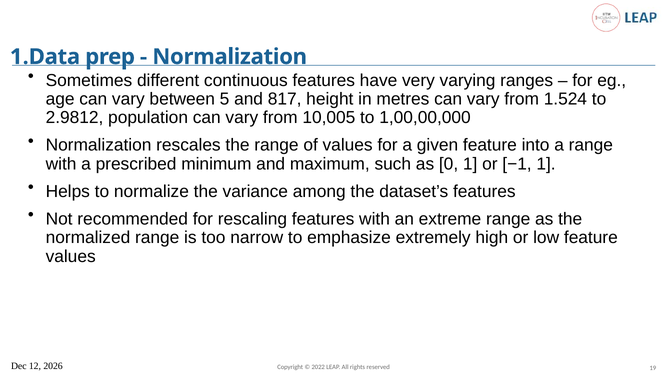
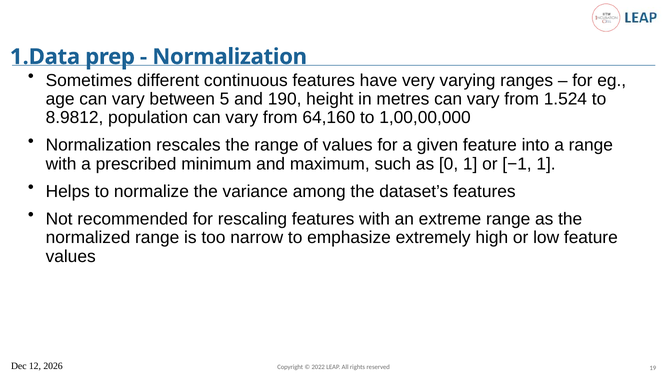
817: 817 -> 190 (285, 99)
2.9812: 2.9812 -> 8.9812 (75, 118)
10,005: 10,005 -> 64,160 (329, 118)
